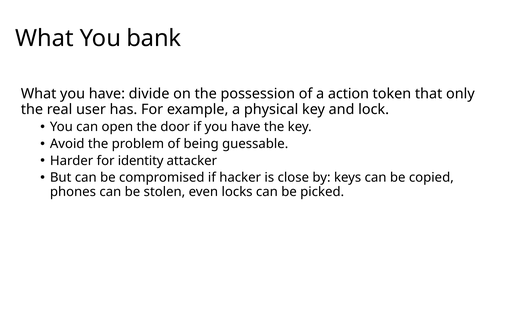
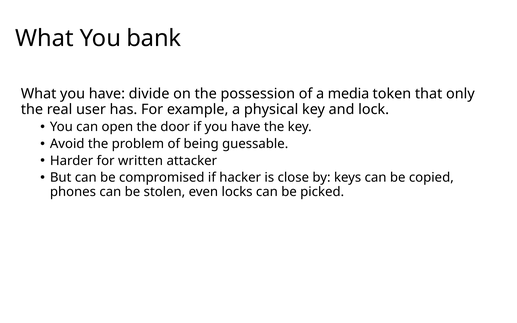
action: action -> media (348, 94)
identity: identity -> written (141, 161)
